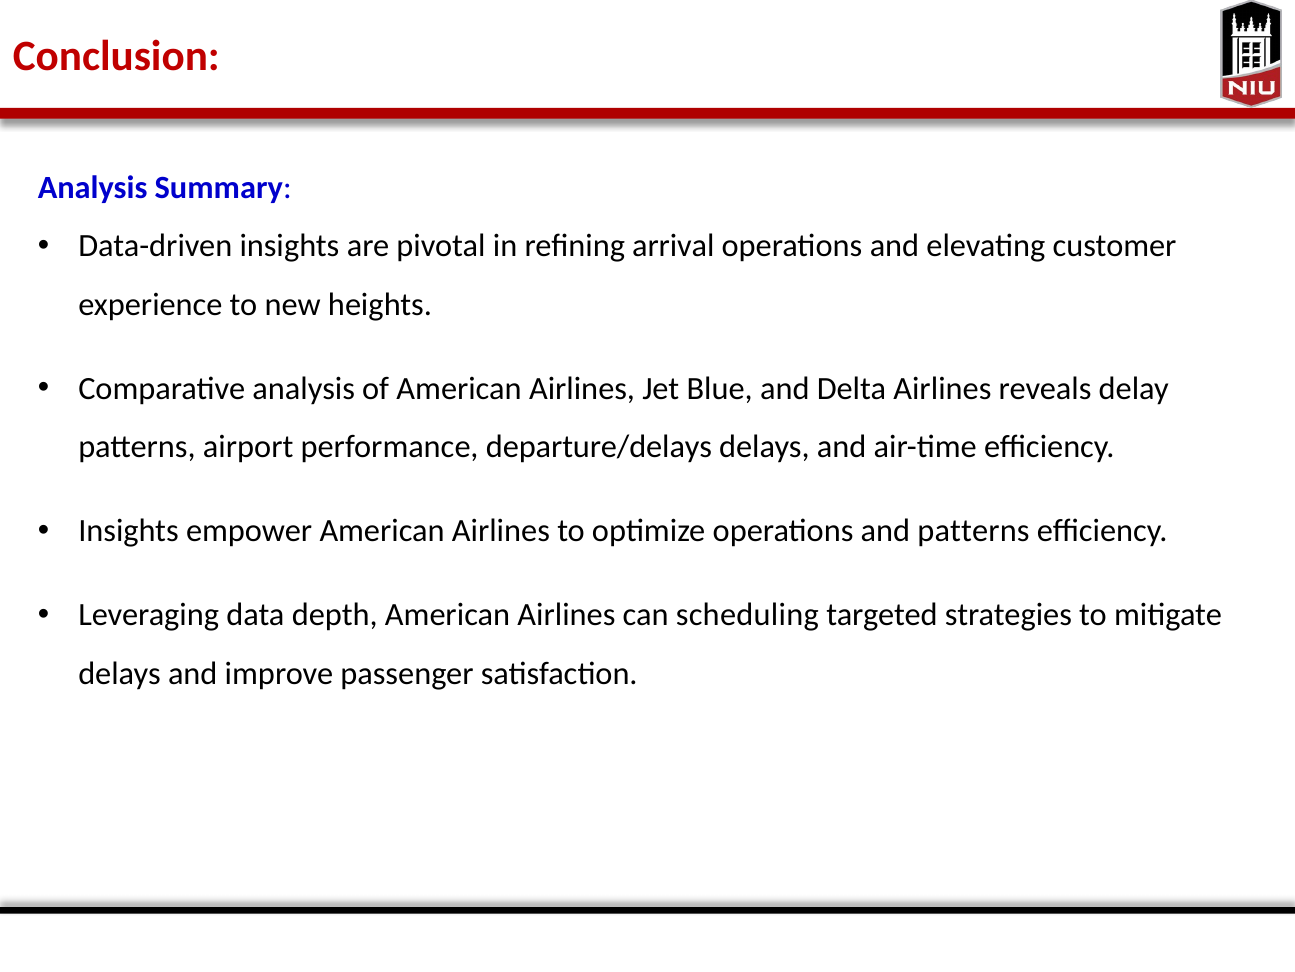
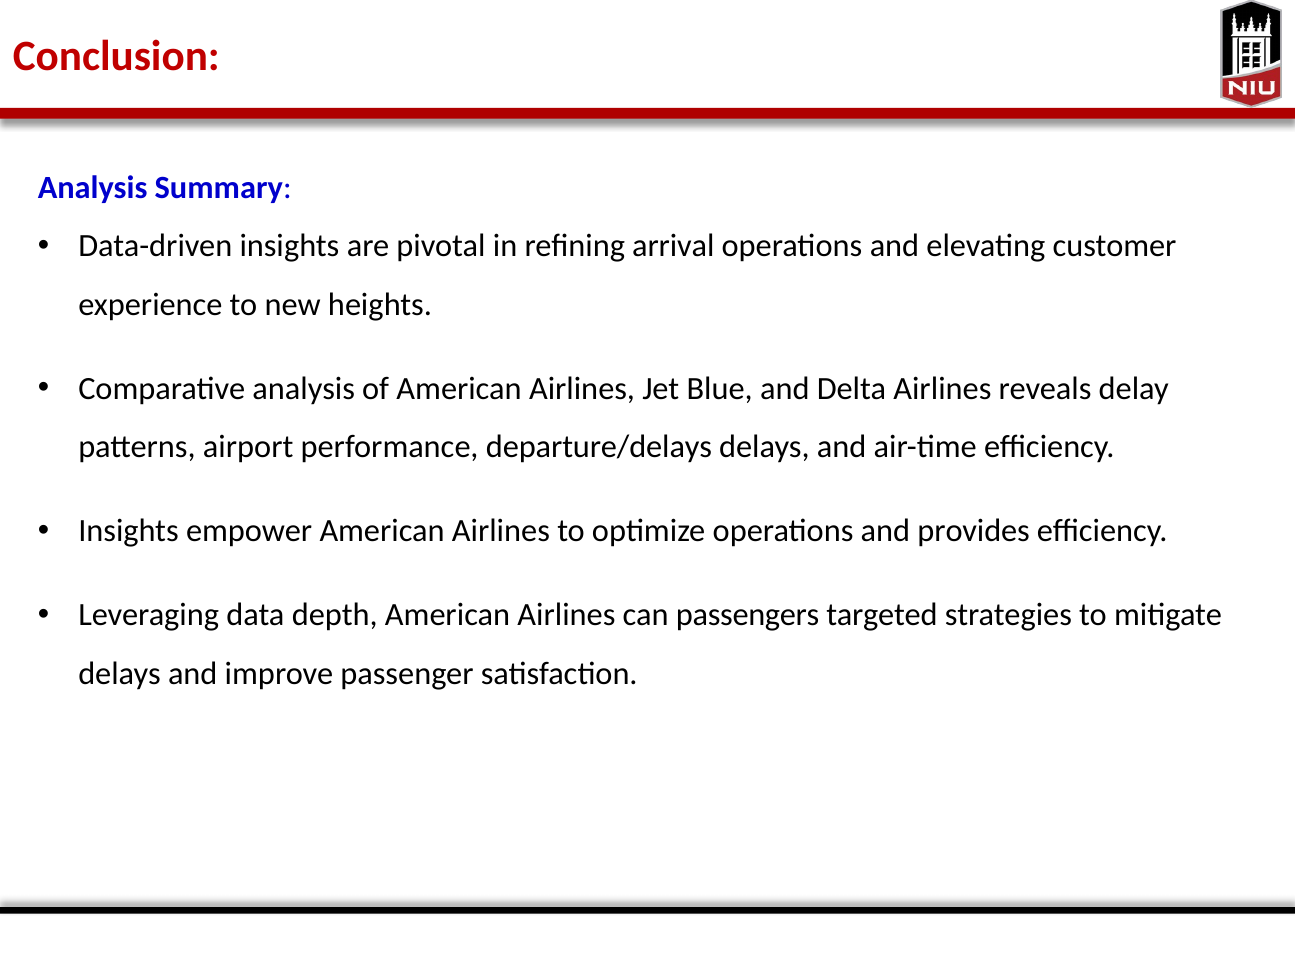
and patterns: patterns -> provides (974, 531)
scheduling: scheduling -> passengers (748, 615)
